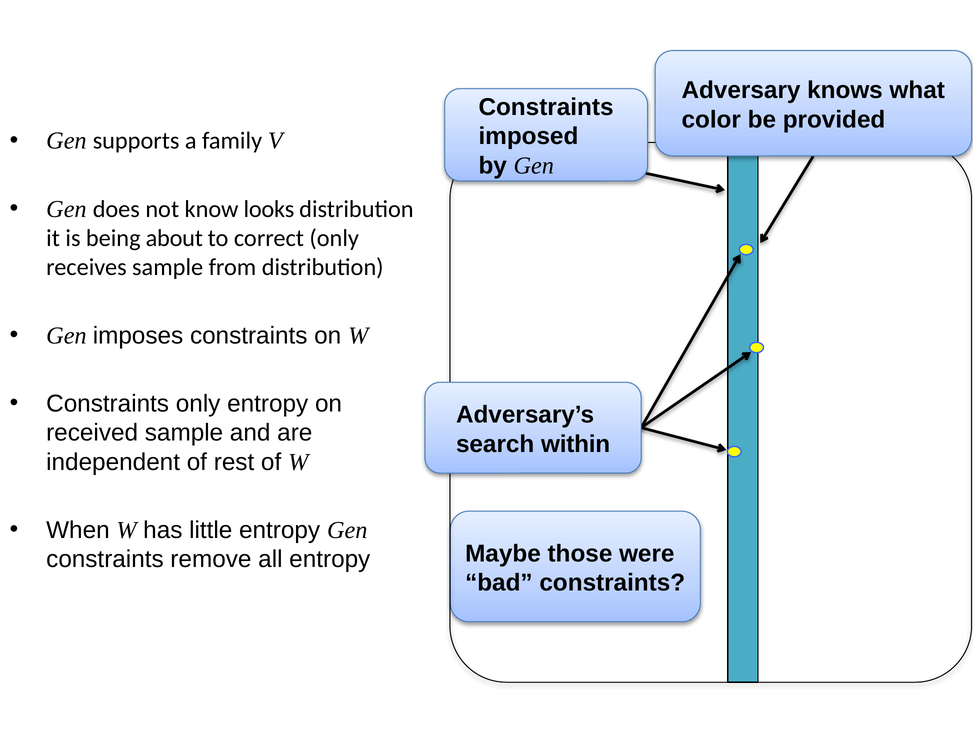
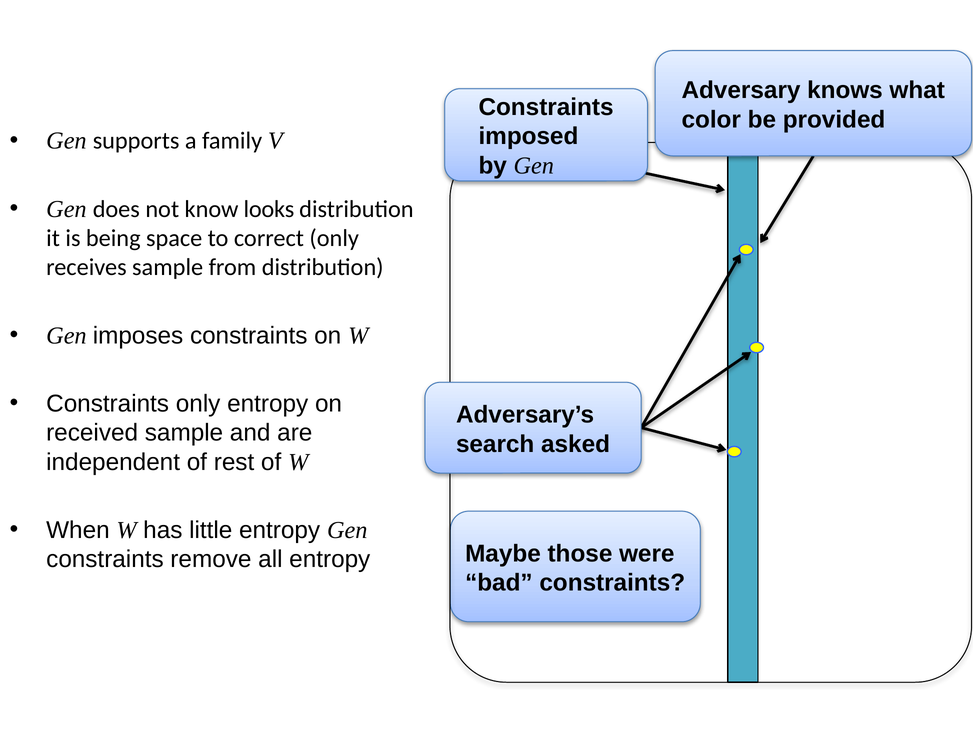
about: about -> space (174, 238)
within: within -> asked (576, 444)
